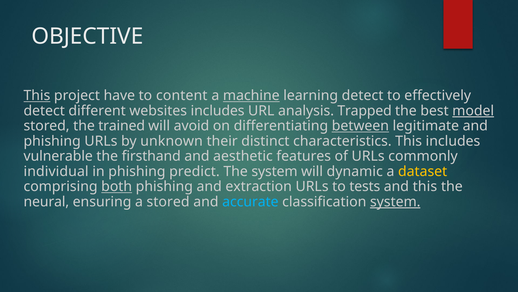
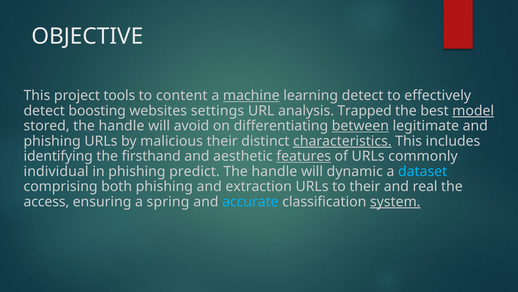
This underline: present -> none (37, 95)
have: have -> tools (119, 95)
different: different -> boosting (97, 110)
websites includes: includes -> settings (217, 110)
stored the trained: trained -> handle (122, 126)
unknown: unknown -> malicious (172, 141)
characteristics underline: none -> present (342, 141)
vulnerable: vulnerable -> identifying (58, 156)
features underline: none -> present (304, 156)
system: system -> handle (274, 171)
dataset colour: yellow -> light blue (423, 171)
both underline: present -> none (117, 186)
to tests: tests -> their (365, 186)
and this: this -> real (425, 186)
neural: neural -> access (46, 201)
a stored: stored -> spring (168, 201)
